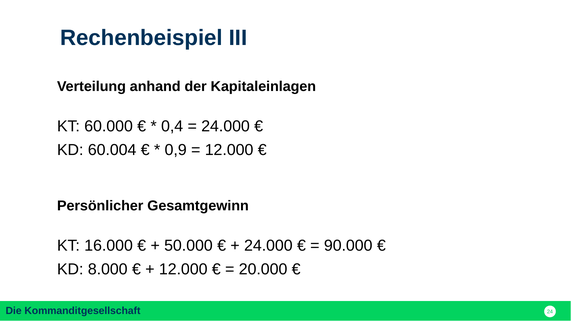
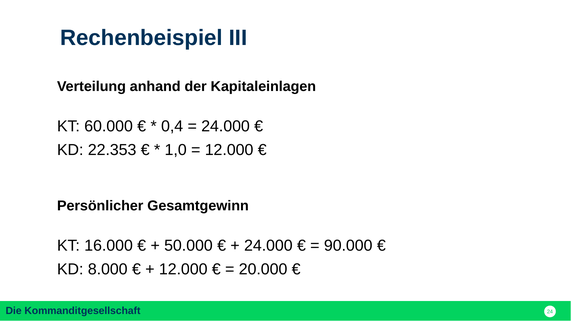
60.004: 60.004 -> 22.353 (112, 150)
0,9: 0,9 -> 1,0 (176, 150)
